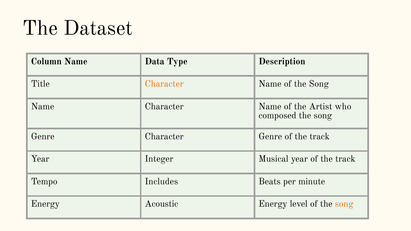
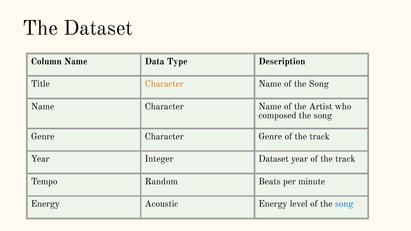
Integer Musical: Musical -> Dataset (274, 159)
Includes: Includes -> Random (161, 182)
song colour: orange -> blue (344, 204)
